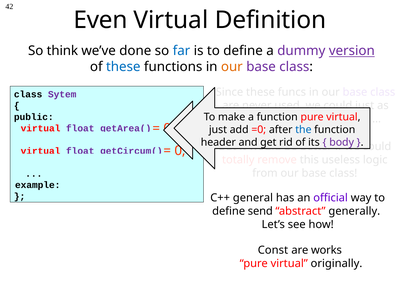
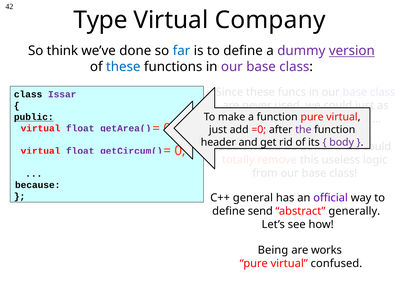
Even: Even -> Type (100, 20)
Definition: Definition -> Company (270, 20)
our colour: orange -> purple (232, 67)
Sytem: Sytem -> Issar (62, 94)
public underline: none -> present (34, 117)
the colour: blue -> purple (303, 130)
example: example -> because (38, 185)
Const: Const -> Being (273, 250)
originally: originally -> confused (336, 263)
